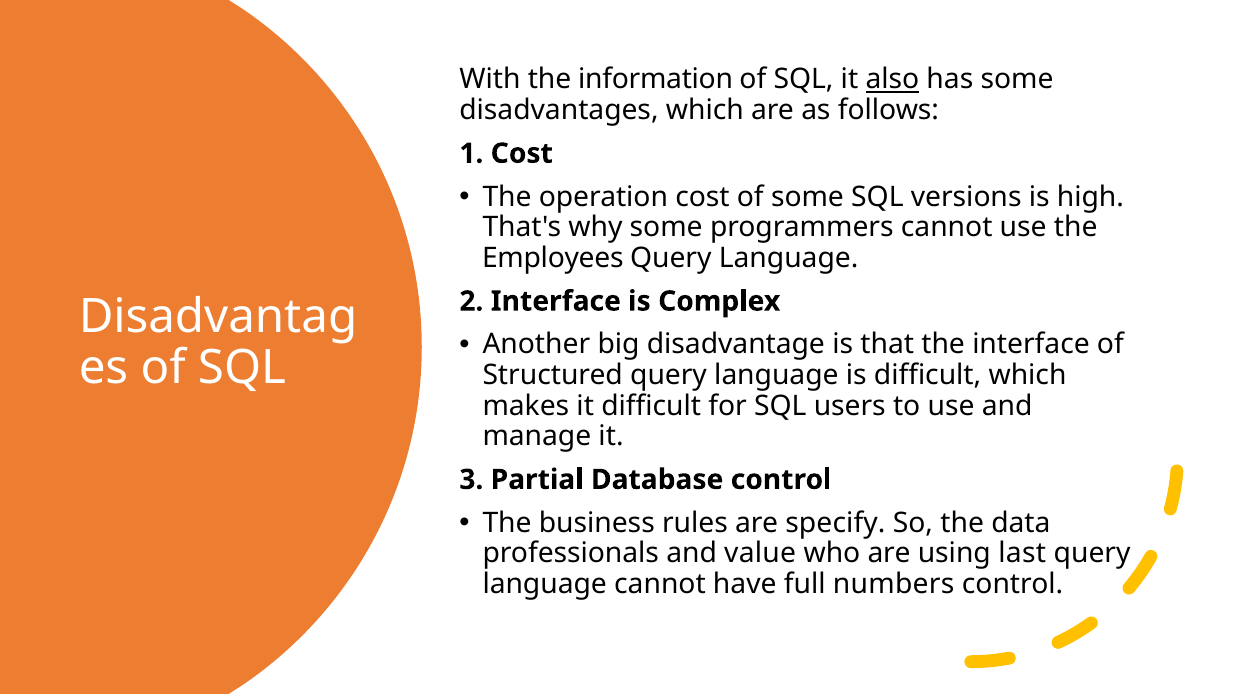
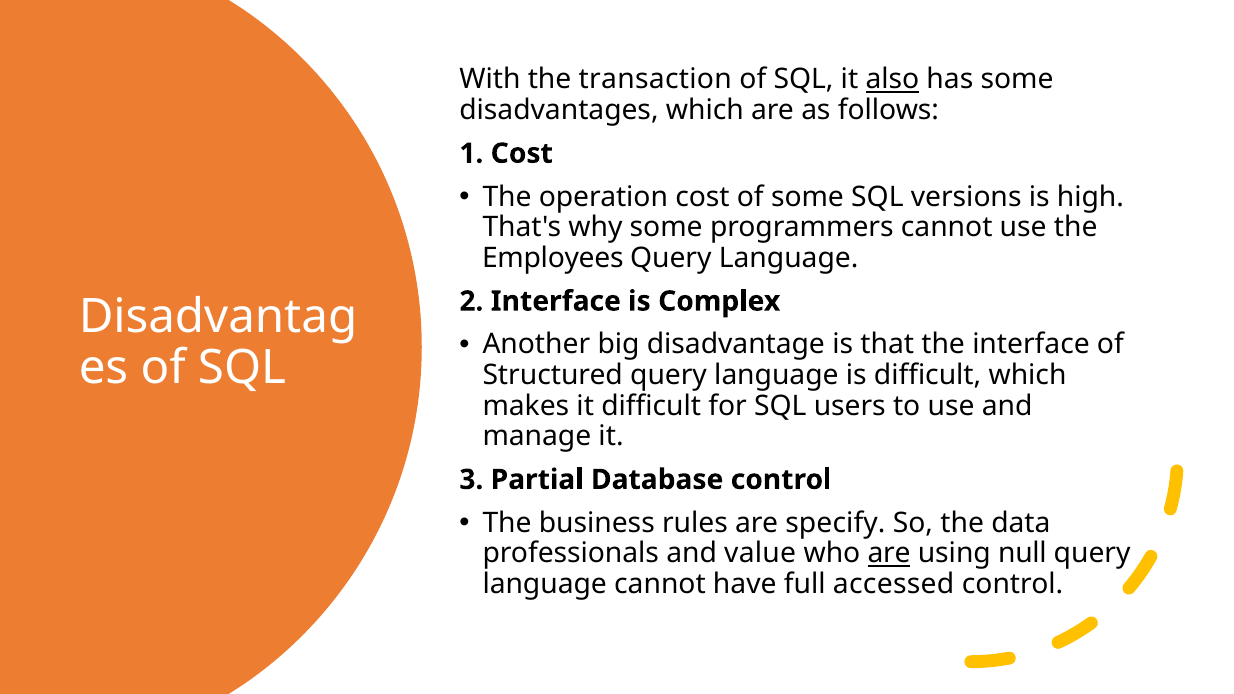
information: information -> transaction (655, 80)
are underline: none -> present (889, 554)
last: last -> null (1022, 554)
numbers: numbers -> accessed (894, 584)
